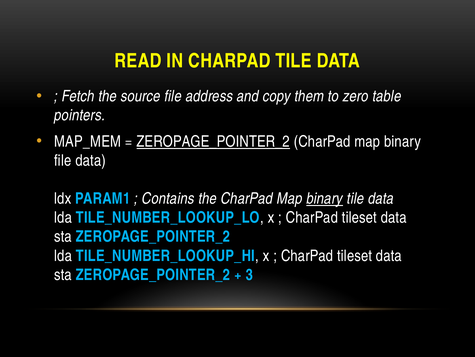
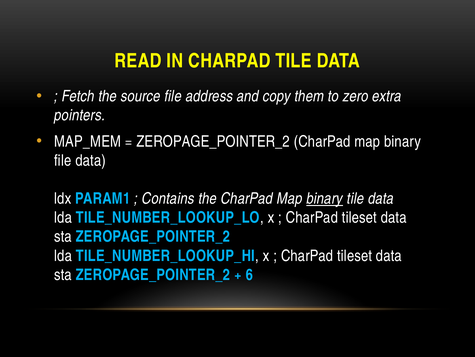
table: table -> extra (387, 96)
ZEROPAGE_POINTER_2 underline: present -> none (213, 141)
3: 3 -> 6 (249, 274)
